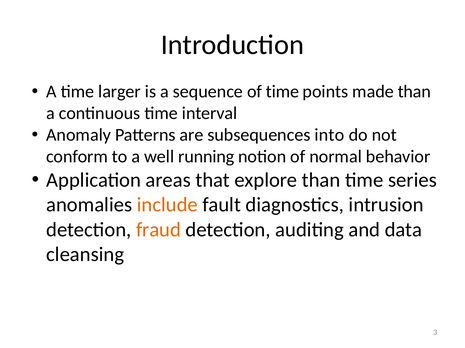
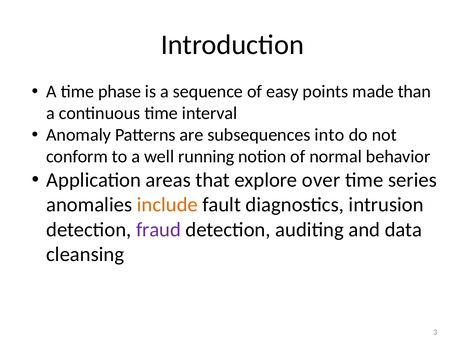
larger: larger -> phase (120, 92)
of time: time -> easy (282, 92)
explore than: than -> over (321, 180)
fraud colour: orange -> purple (158, 230)
